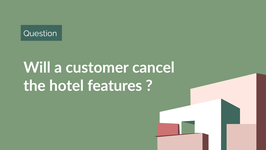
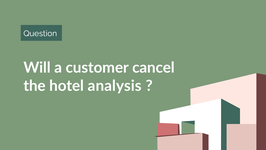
features: features -> analysis (115, 86)
